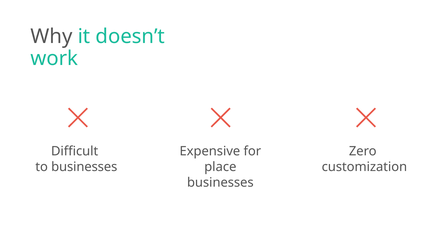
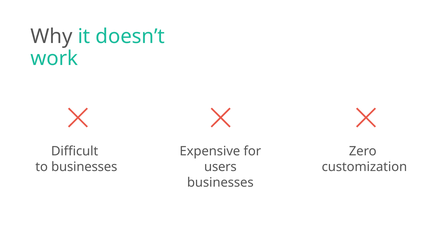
place: place -> users (220, 167)
